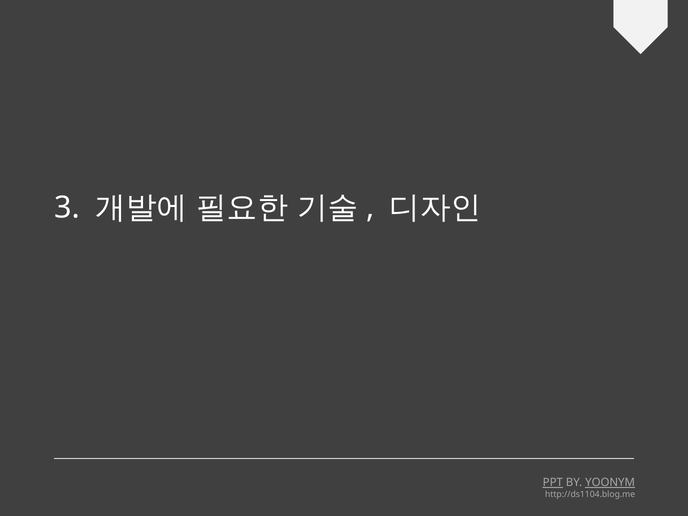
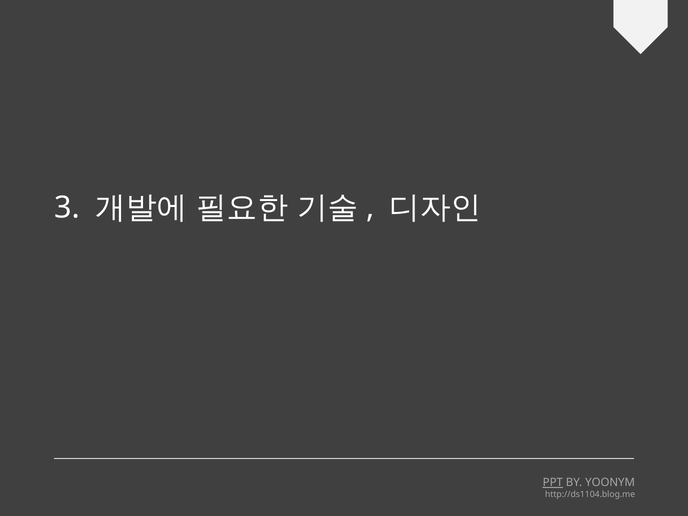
YOONYM underline: present -> none (610, 483)
